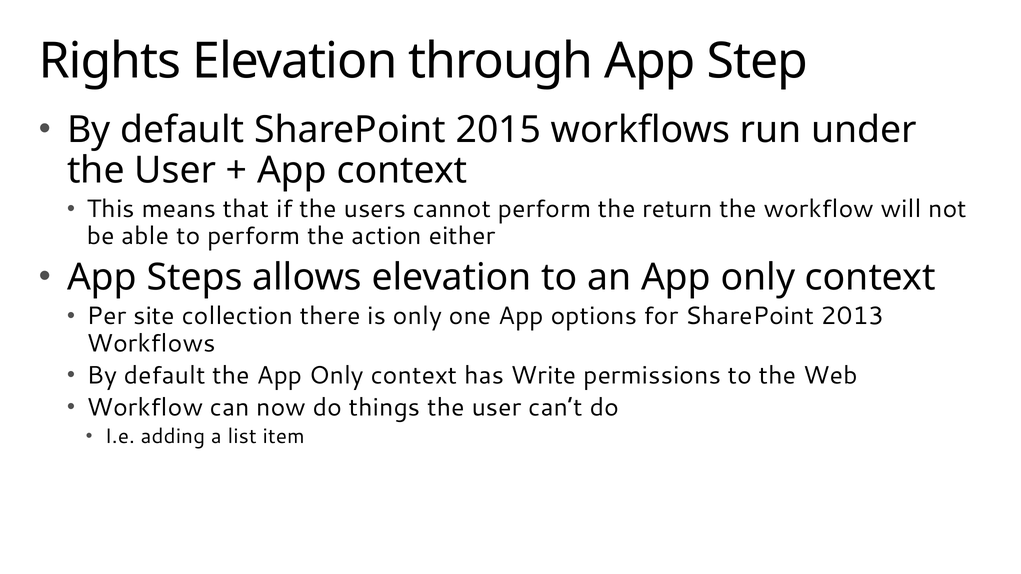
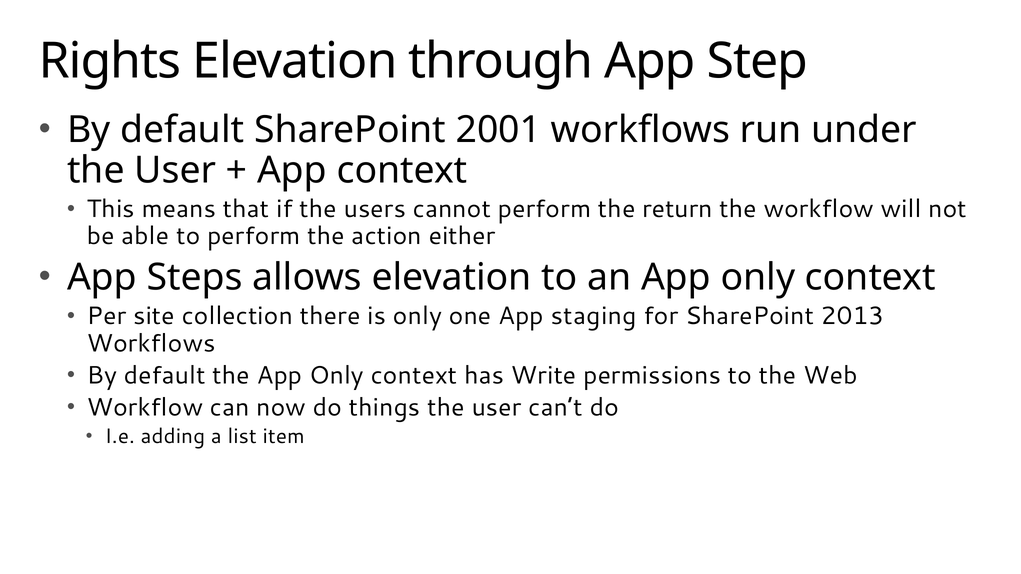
2015: 2015 -> 2001 (498, 130)
options: options -> staging (594, 316)
